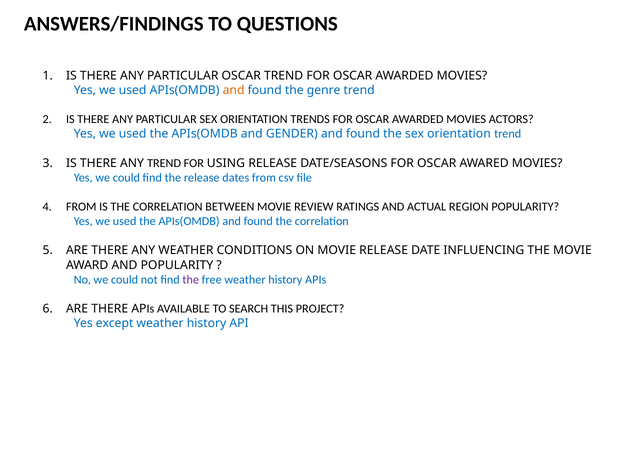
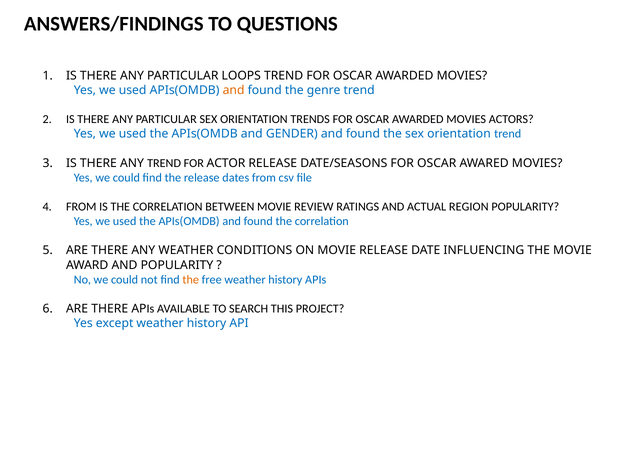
PARTICULAR OSCAR: OSCAR -> LOOPS (241, 76)
USING: USING -> ACTOR (226, 163)
the colour: purple -> orange (191, 280)
